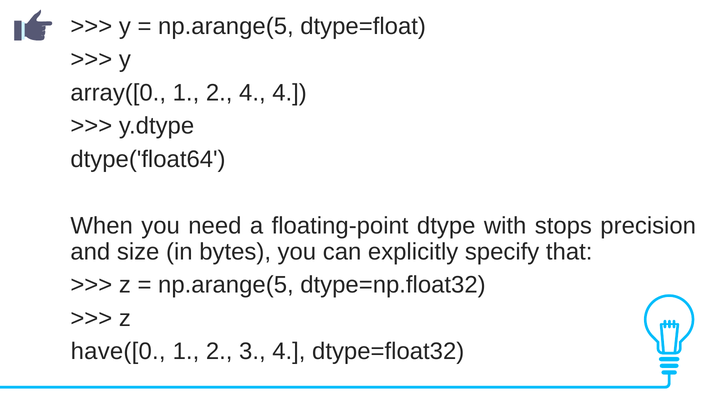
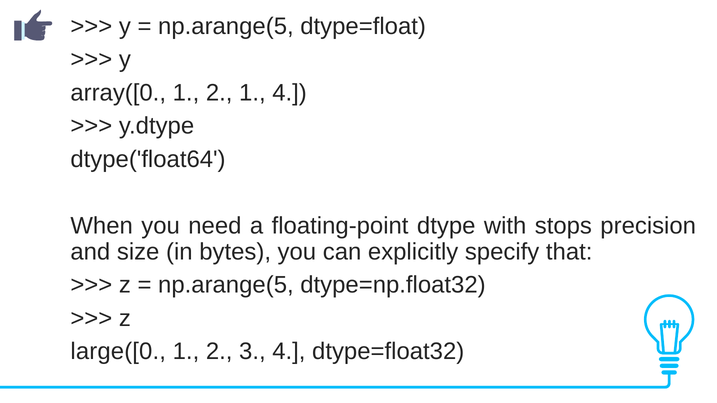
2 4: 4 -> 1 (252, 93)
have([0: have([0 -> large([0 (118, 352)
